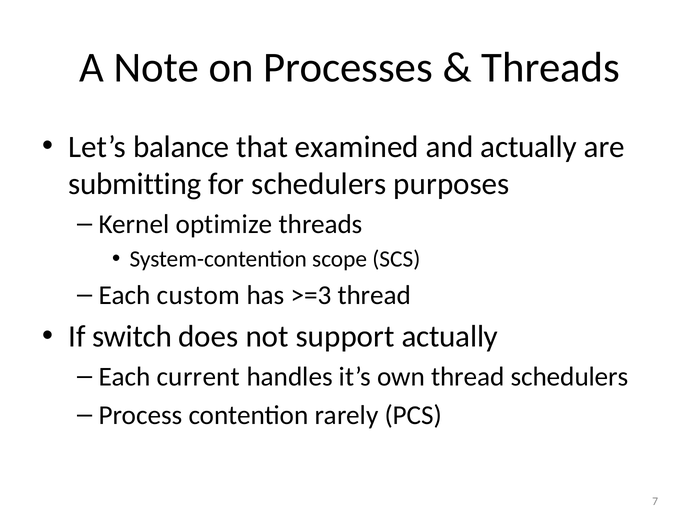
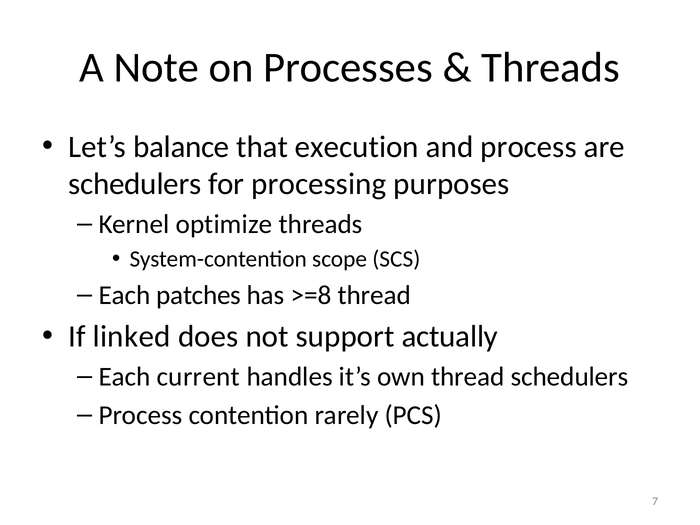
examined: examined -> execution (357, 147)
and actually: actually -> process (529, 147)
submitting: submitting -> schedulers (135, 184)
for schedulers: schedulers -> processing (319, 184)
custom: custom -> patches (199, 295)
>=3: >=3 -> >=8 (311, 295)
switch: switch -> linked (132, 337)
